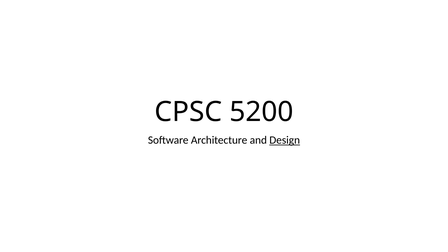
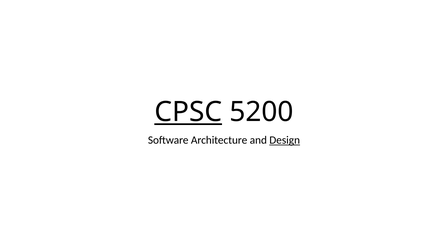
CPSC underline: none -> present (188, 112)
